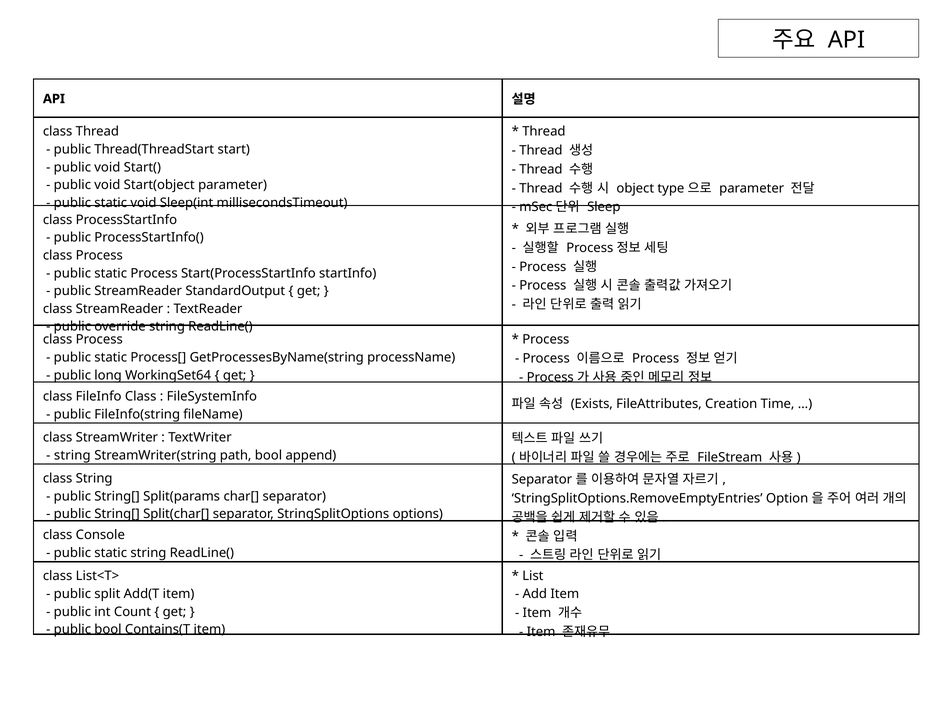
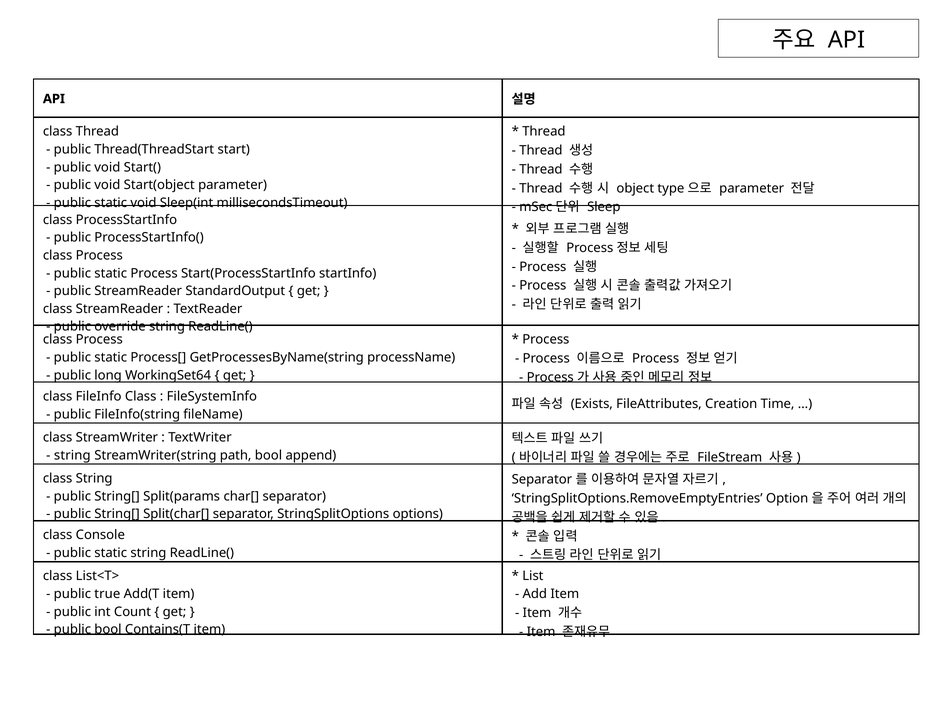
split: split -> true (107, 595)
